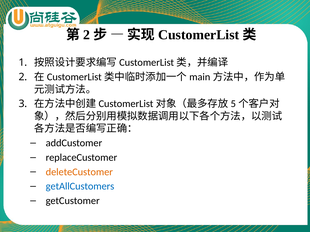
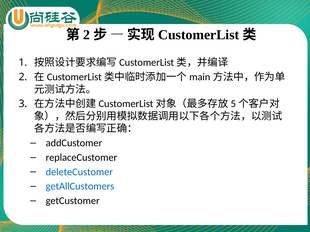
deleteCustomer colour: orange -> blue (79, 172)
